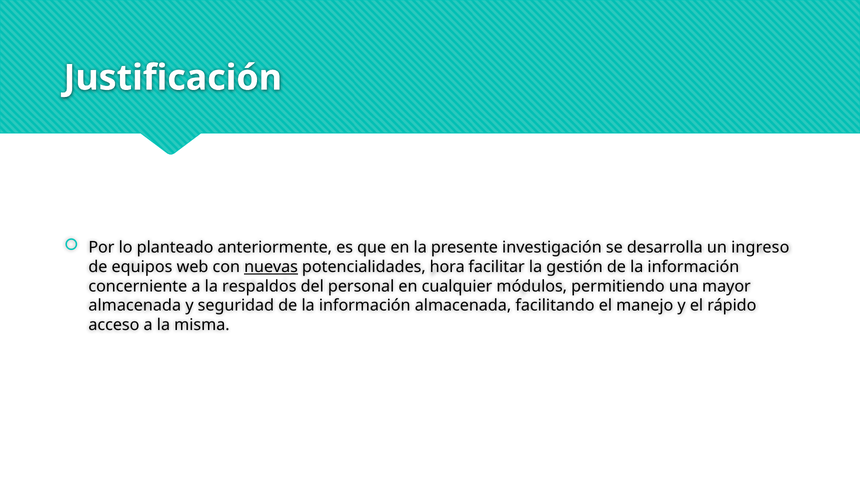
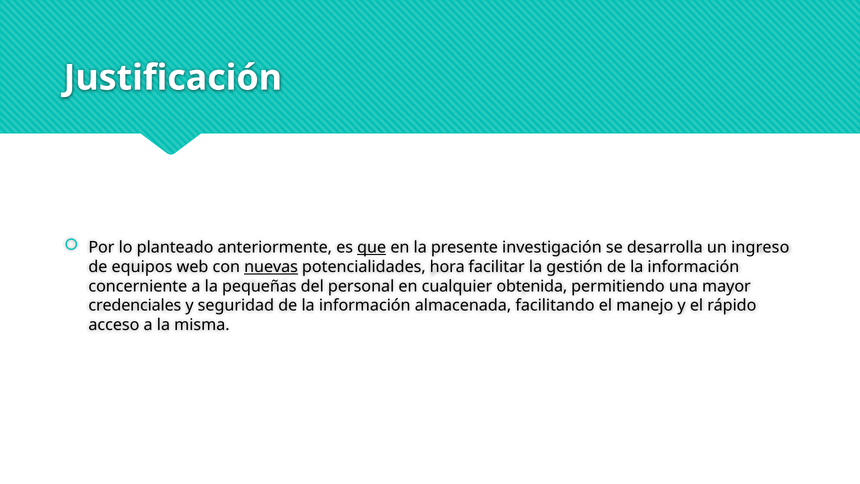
que underline: none -> present (372, 247)
respaldos: respaldos -> pequeñas (259, 286)
módulos: módulos -> obtenida (532, 286)
almacenada: almacenada -> credenciales (135, 305)
